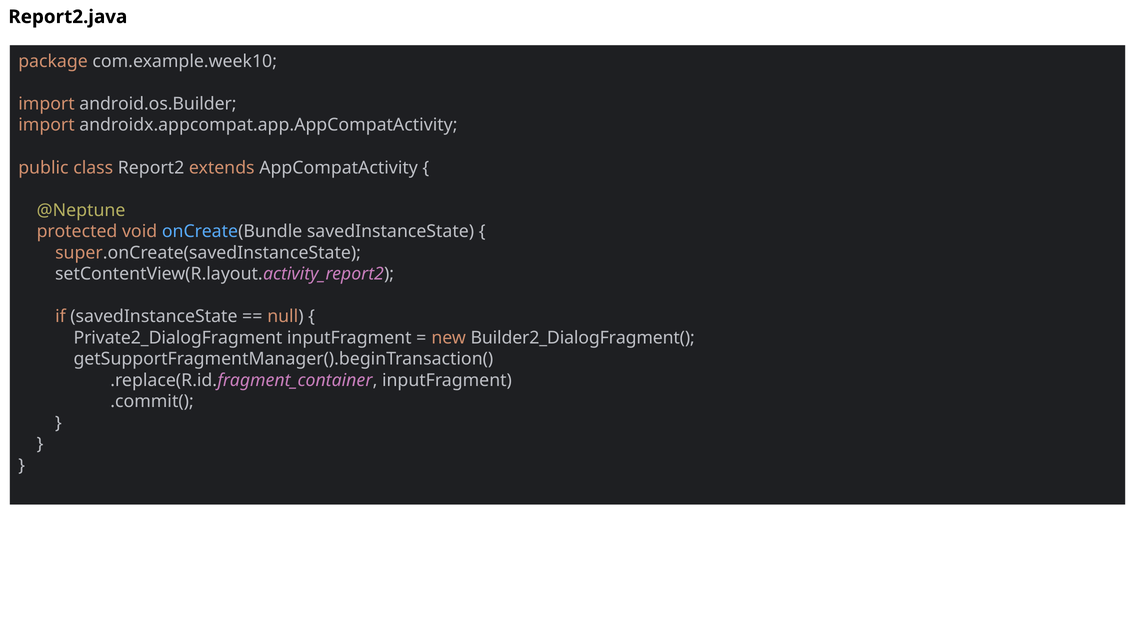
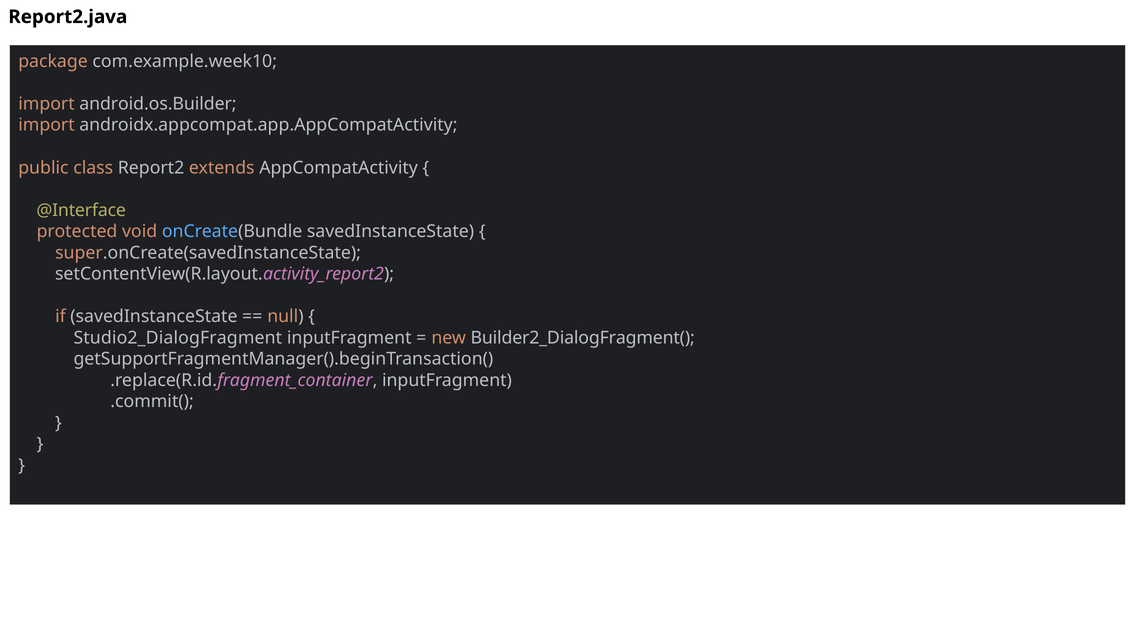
@Neptune: @Neptune -> @Interface (81, 210)
Private2_DialogFragment: Private2_DialogFragment -> Studio2_DialogFragment (178, 338)
